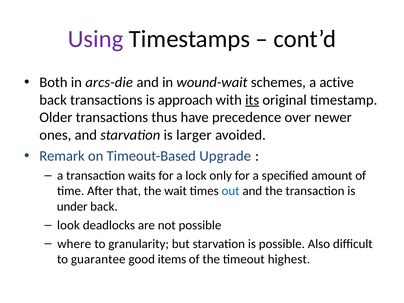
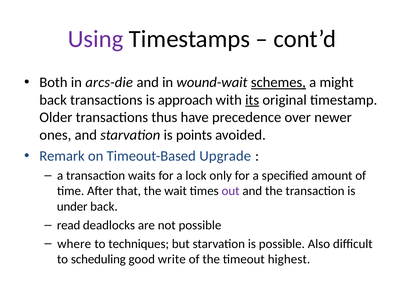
schemes underline: none -> present (278, 82)
active: active -> might (337, 82)
larger: larger -> points (194, 135)
out colour: blue -> purple (231, 191)
look: look -> read (69, 225)
granularity: granularity -> techniques (139, 244)
guarantee: guarantee -> scheduling (98, 259)
items: items -> write (172, 259)
